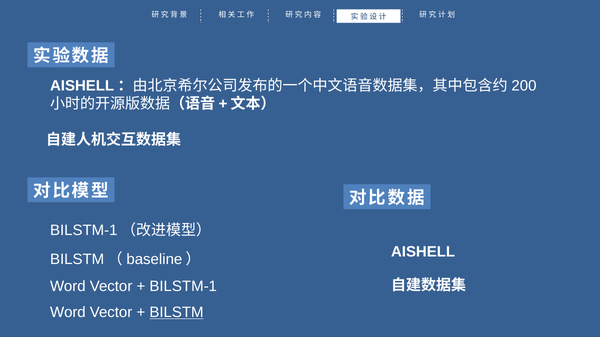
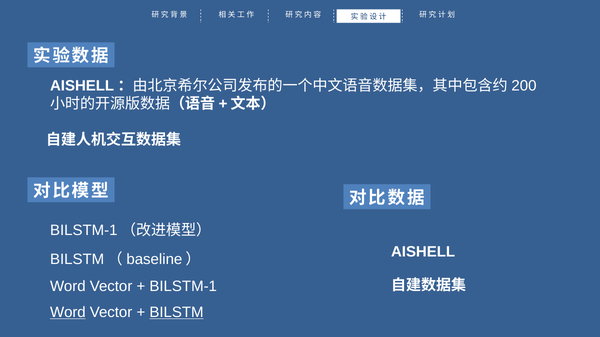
Word underline: none -> present (68, 313)
